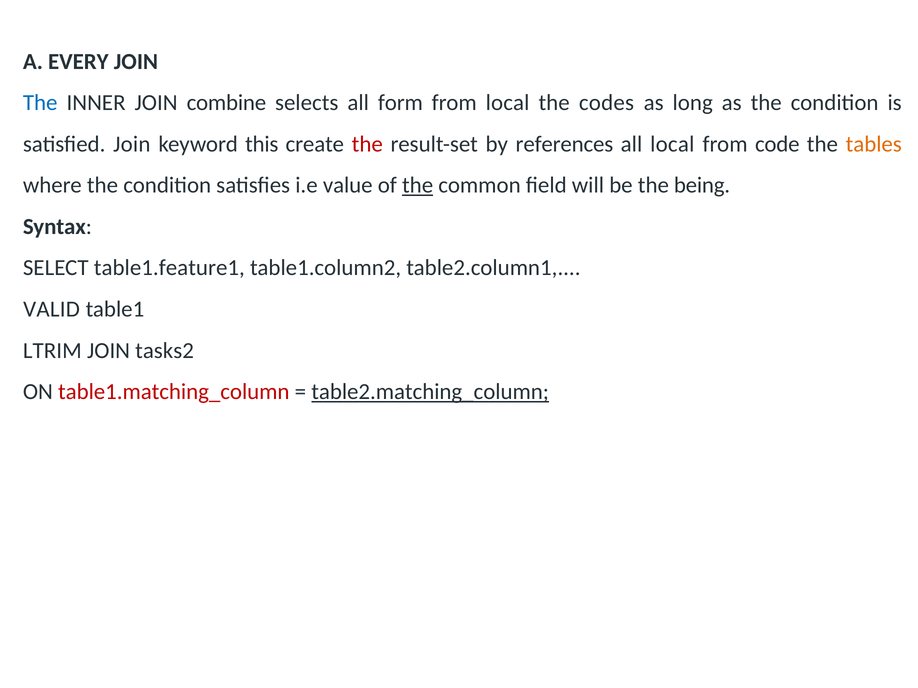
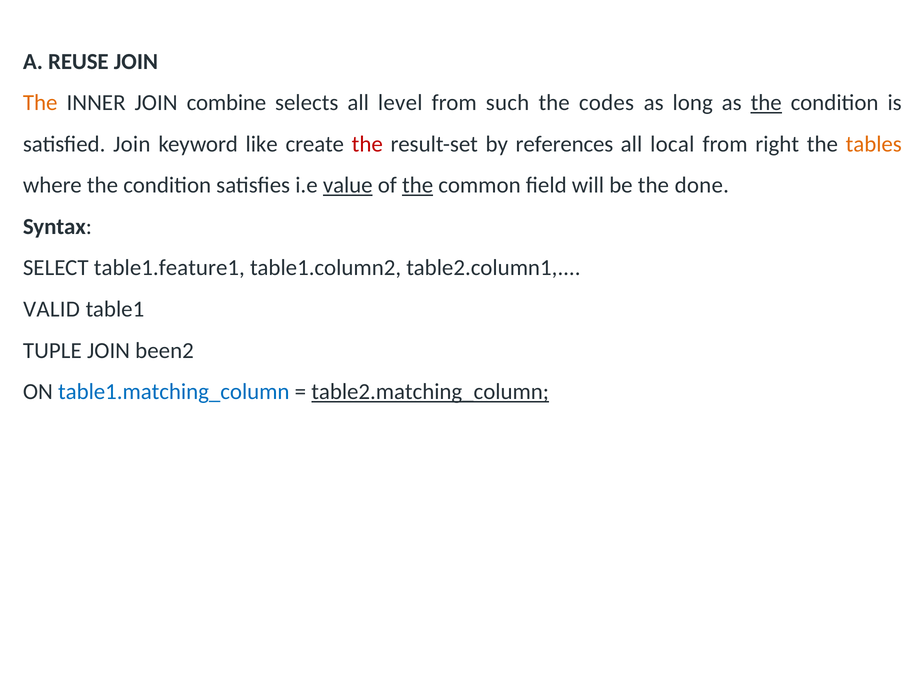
EVERY: EVERY -> REUSE (78, 62)
The colour: blue -> orange (40, 103)
form: form -> level (400, 103)
from local: local -> such (508, 103)
the underline: none -> present (766, 103)
this: this -> like (262, 144)
code: code -> right (777, 144)
value underline: none -> present (348, 185)
being: being -> done (702, 185)
LTRIM: LTRIM -> TUPLE (52, 351)
tasks2: tasks2 -> been2 (165, 351)
table1.matching_column colour: red -> blue (174, 392)
